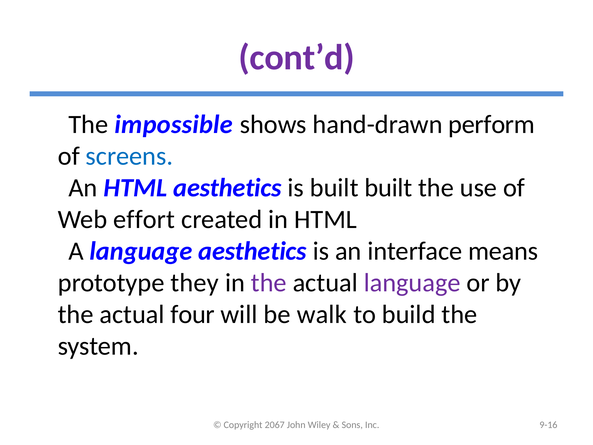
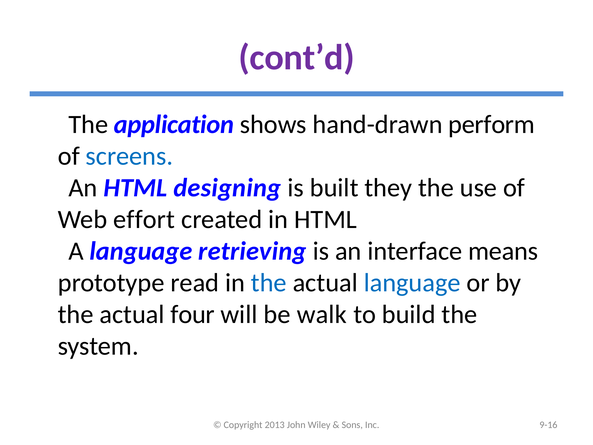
impossible: impossible -> application (174, 124)
HTML aesthetics: aesthetics -> designing (227, 188)
built built: built -> they (388, 188)
language aesthetics: aesthetics -> retrieving (252, 251)
they: they -> read (195, 283)
the colour: purple -> blue (269, 283)
language colour: purple -> blue (412, 283)
2067: 2067 -> 2013 (275, 425)
